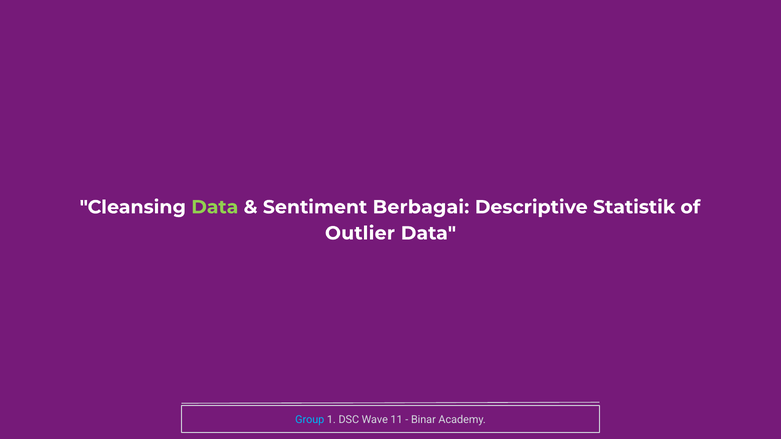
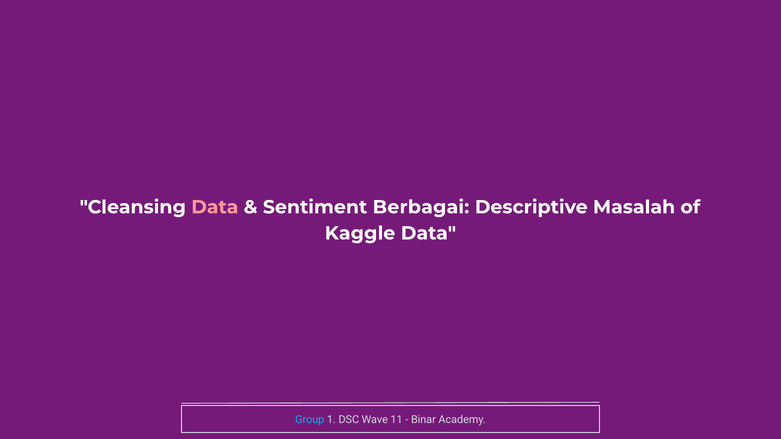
Data colour: light green -> pink (215, 207)
Statistik: Statistik -> Masalah (634, 207)
Outlier: Outlier -> Kaggle (360, 233)
